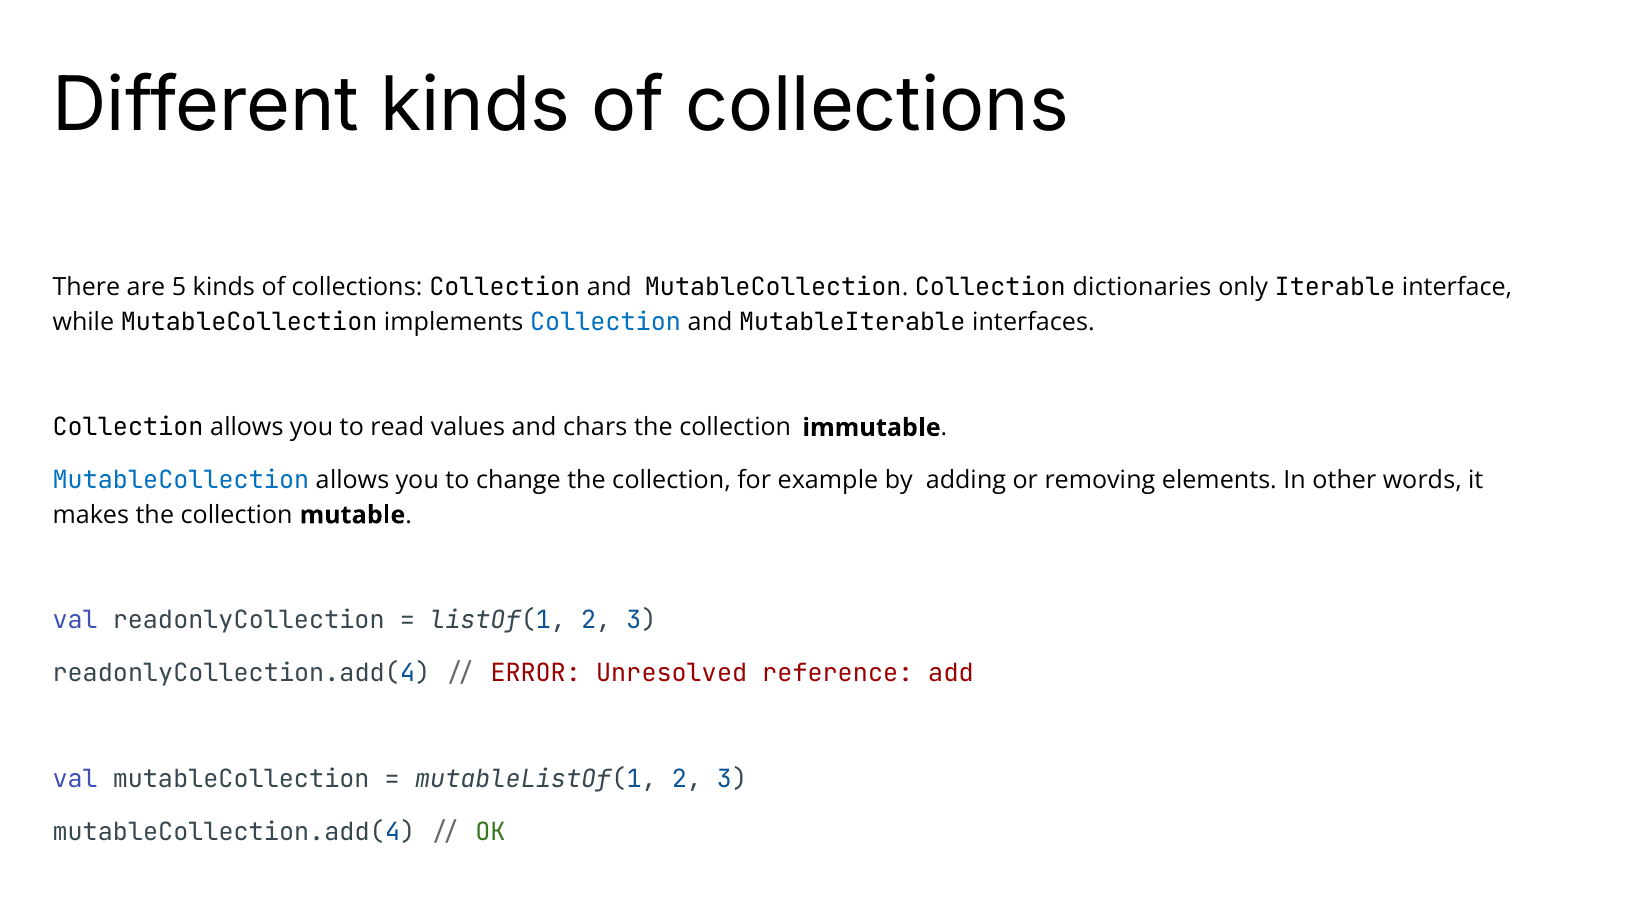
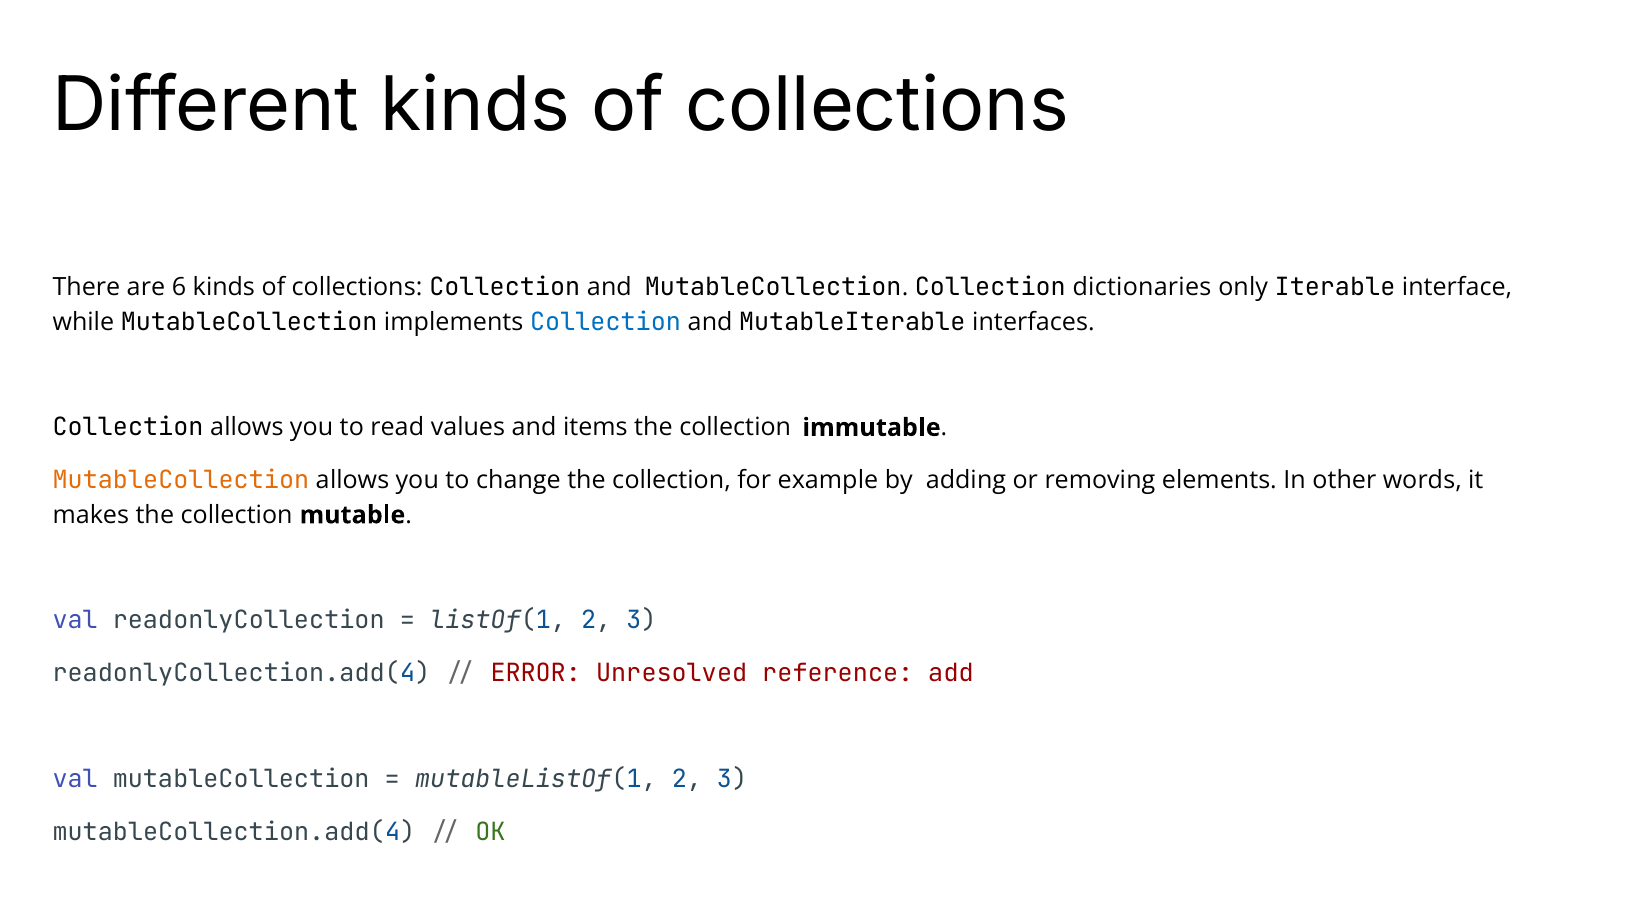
5: 5 -> 6 (179, 287)
chars: chars -> items (595, 428)
MutableCollection colour: blue -> orange (181, 481)
